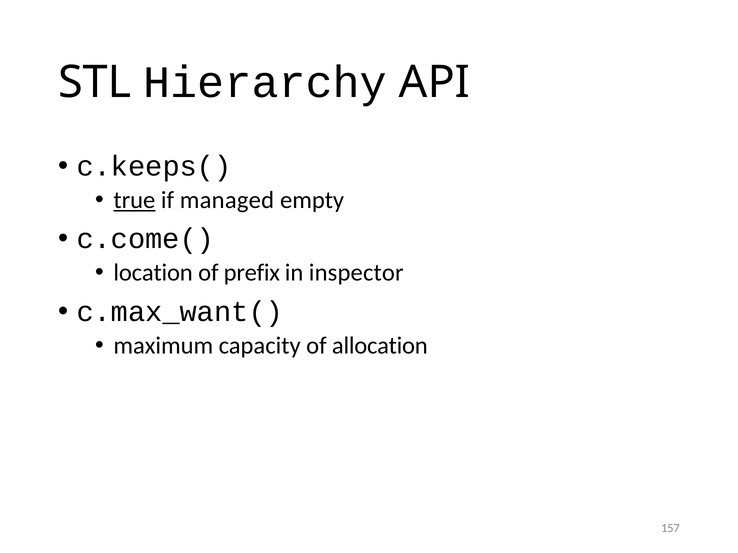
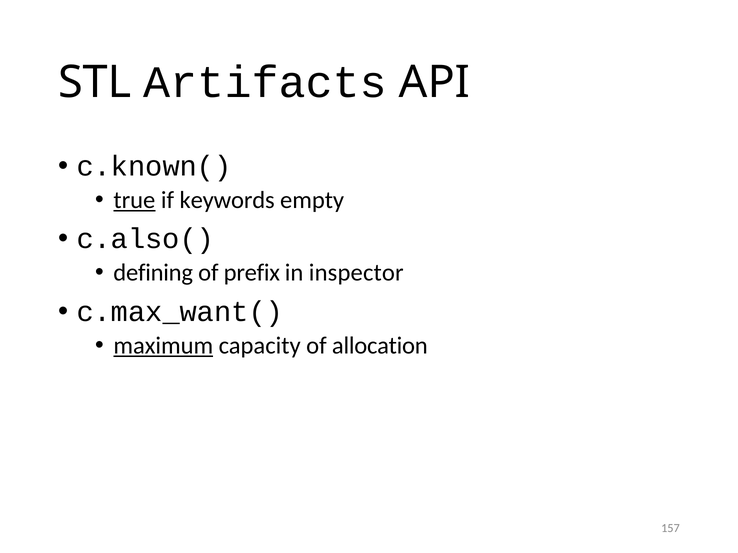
Hierarchy: Hierarchy -> Artifacts (265, 83)
c.keeps(: c.keeps( -> c.known( (154, 166)
managed: managed -> keywords (227, 200)
c.come(: c.come( -> c.also( (145, 239)
location: location -> defining (153, 273)
maximum underline: none -> present (163, 346)
